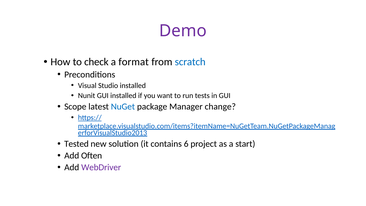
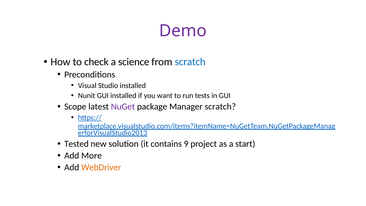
format: format -> science (134, 62)
NuGet colour: blue -> purple (123, 107)
Manager change: change -> scratch (220, 107)
6: 6 -> 9 (186, 144)
Often: Often -> More (92, 156)
WebDriver colour: purple -> orange (101, 167)
